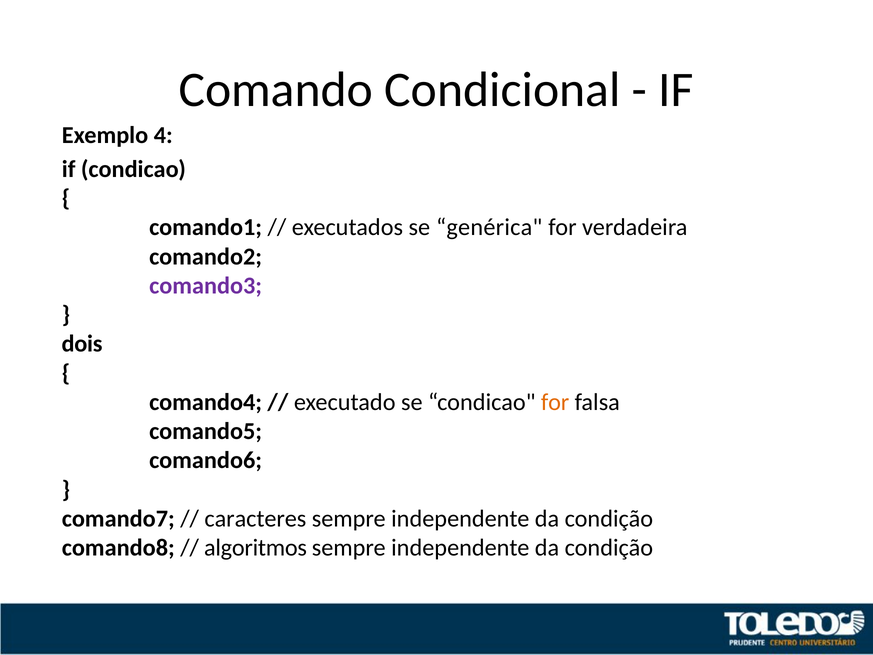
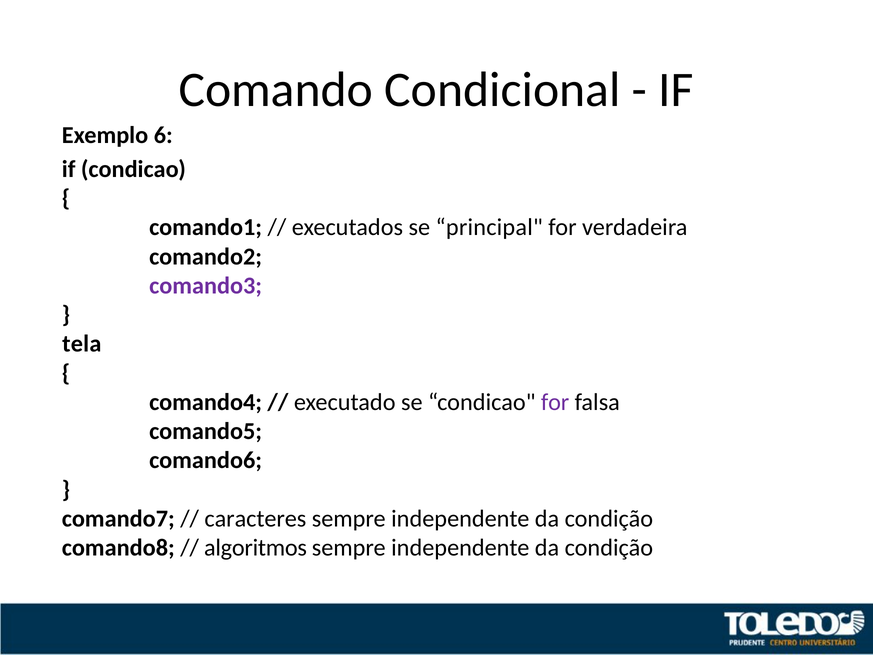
4: 4 -> 6 (163, 135)
genérica: genérica -> principal (489, 227)
dois: dois -> tela (82, 344)
for colour: orange -> purple (555, 402)
